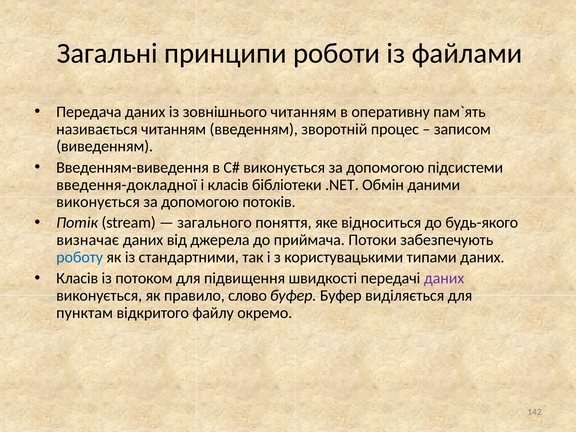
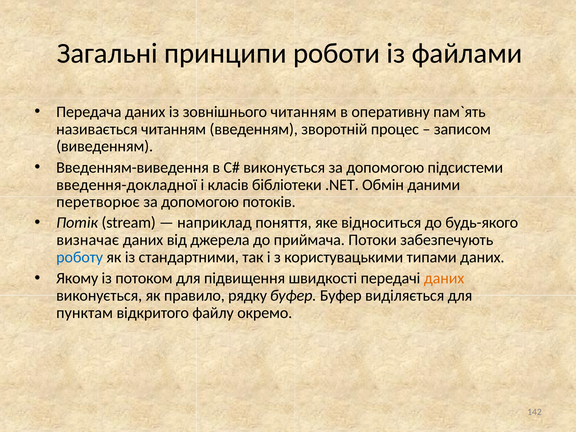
виконується: виконується -> перетворює (98, 202)
загального: загального -> наприклад (214, 223)
Класів: Класів -> Якому (77, 278)
даних colour: purple -> orange (444, 278)
слово: слово -> рядку (248, 296)
